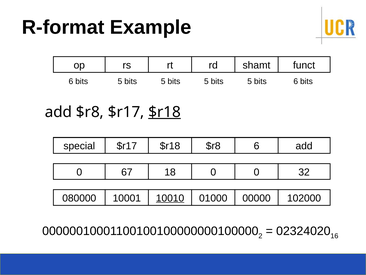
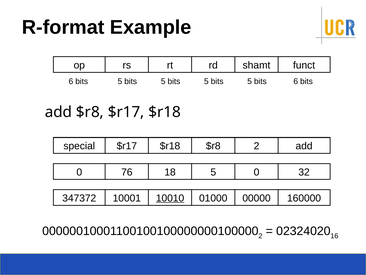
$r18 underline: present -> none (165, 112)
$r8 6: 6 -> 2 (257, 146)
67: 67 -> 76 (127, 172)
18 0: 0 -> 5 (213, 172)
080000: 080000 -> 347372 (79, 198)
102000: 102000 -> 160000 (304, 198)
